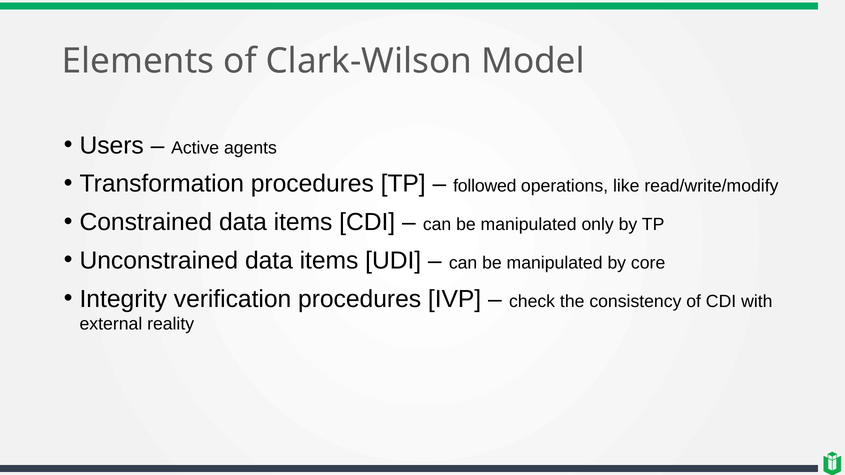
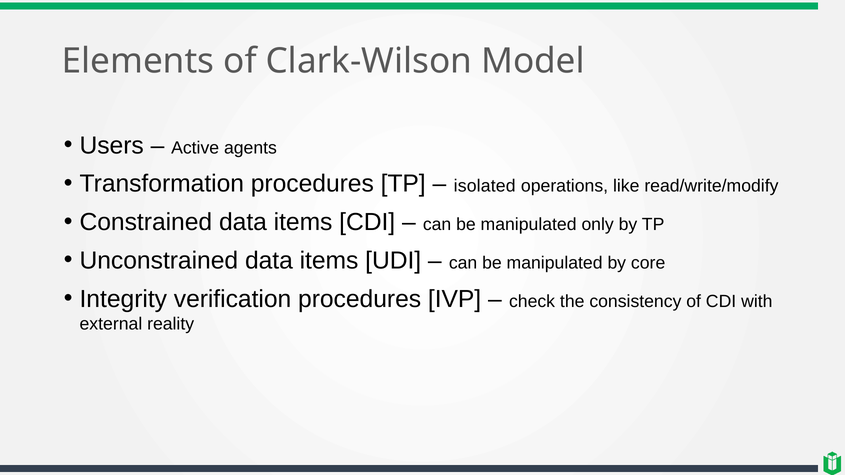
followed: followed -> isolated (485, 186)
